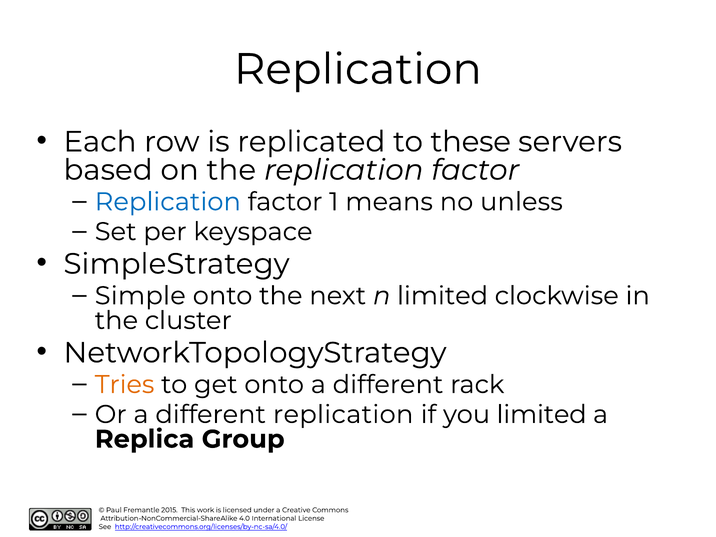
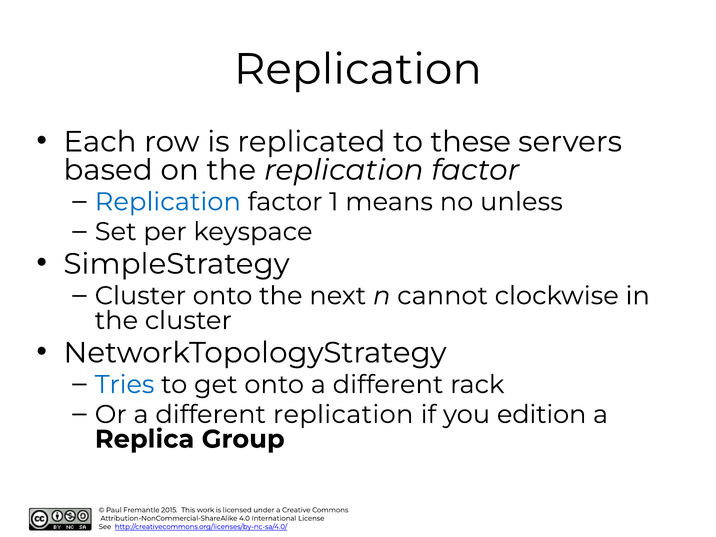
Simple: Simple -> Cluster (140, 296)
n limited: limited -> cannot (443, 296)
Tries colour: orange -> blue (125, 385)
you limited: limited -> edition (542, 414)
